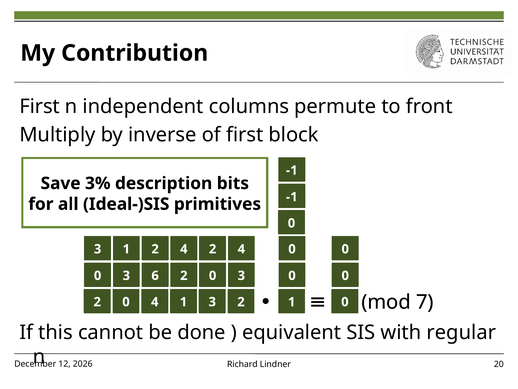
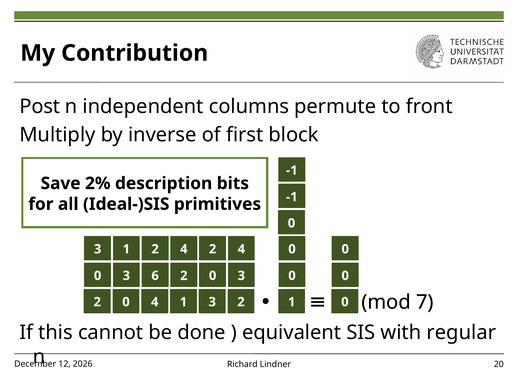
First: First -> Post (40, 106)
3%: 3% -> 2% (98, 183)
